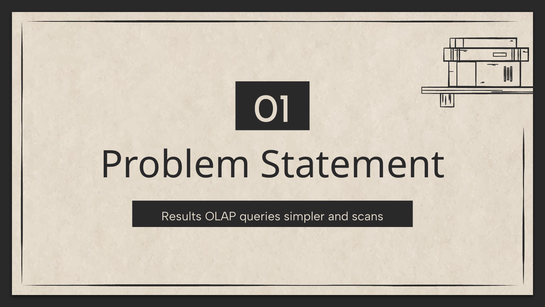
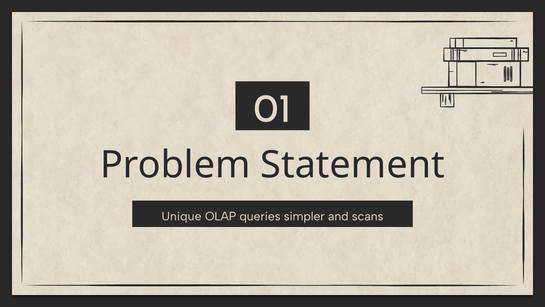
Results: Results -> Unique (181, 216)
